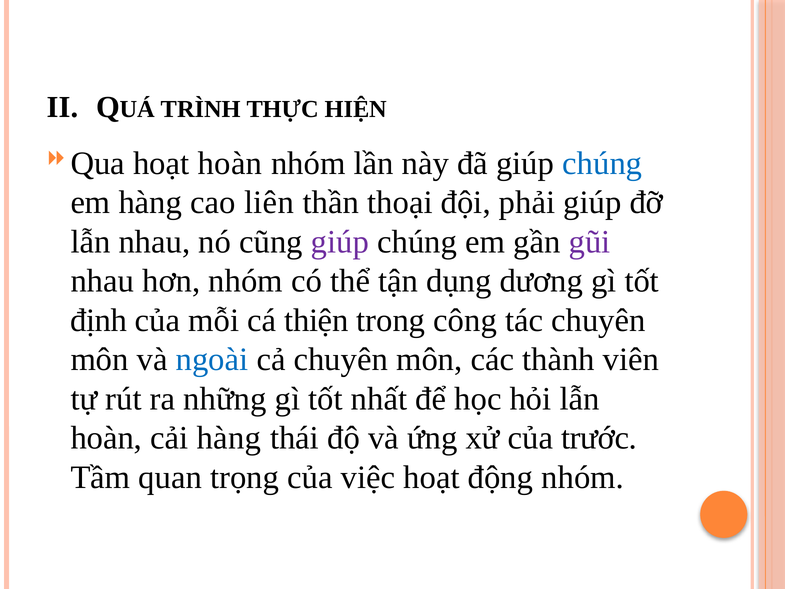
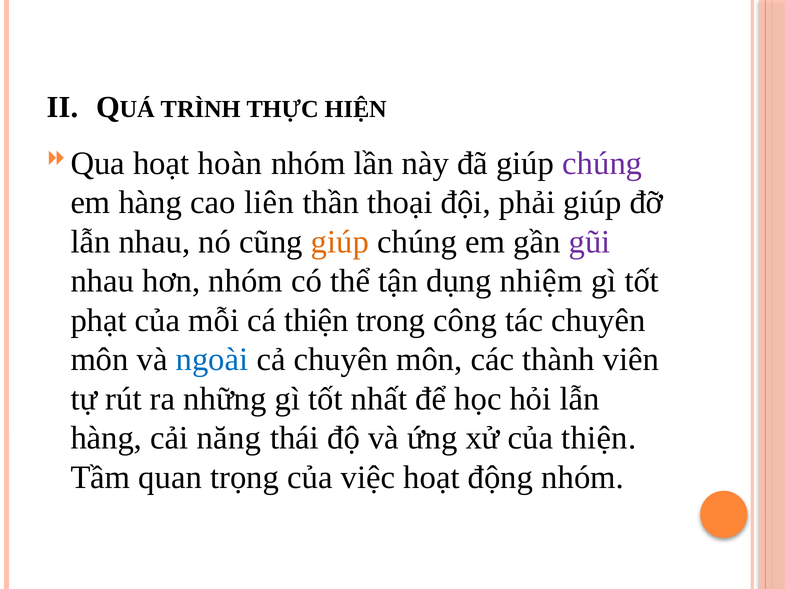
chúng colour: blue -> purple (602, 163)
giúp colour: purple -> orange (340, 242)
dương: dương -> nhiệm (541, 281)
định: định -> phạt (99, 320)
hoàn: hoàn -> hàng (106, 438)
cải hàng: hàng -> năng (229, 438)
của trước: trước -> thiện (599, 438)
